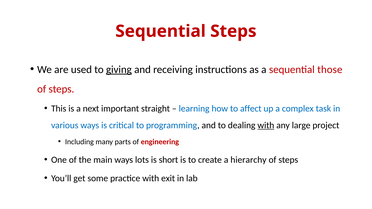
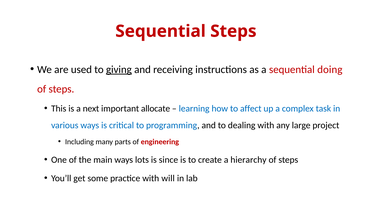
those: those -> doing (330, 70)
straight: straight -> allocate (156, 109)
with underline: present -> none (266, 125)
short: short -> since (168, 160)
exit: exit -> will (168, 179)
